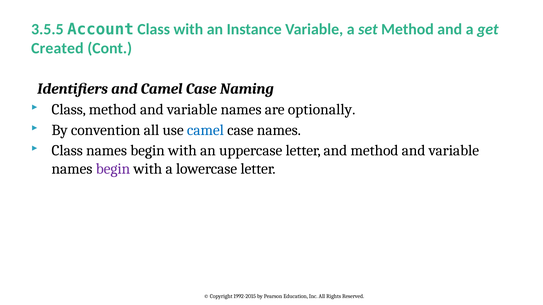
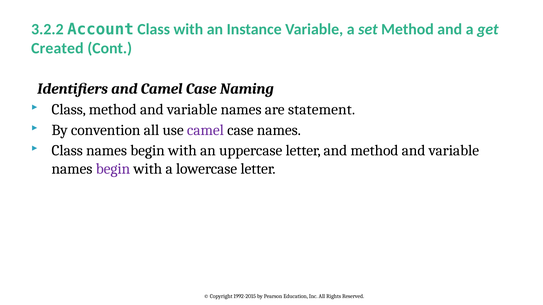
3.5.5: 3.5.5 -> 3.2.2 (47, 29)
optionally: optionally -> statement (322, 110)
camel colour: blue -> purple (205, 130)
